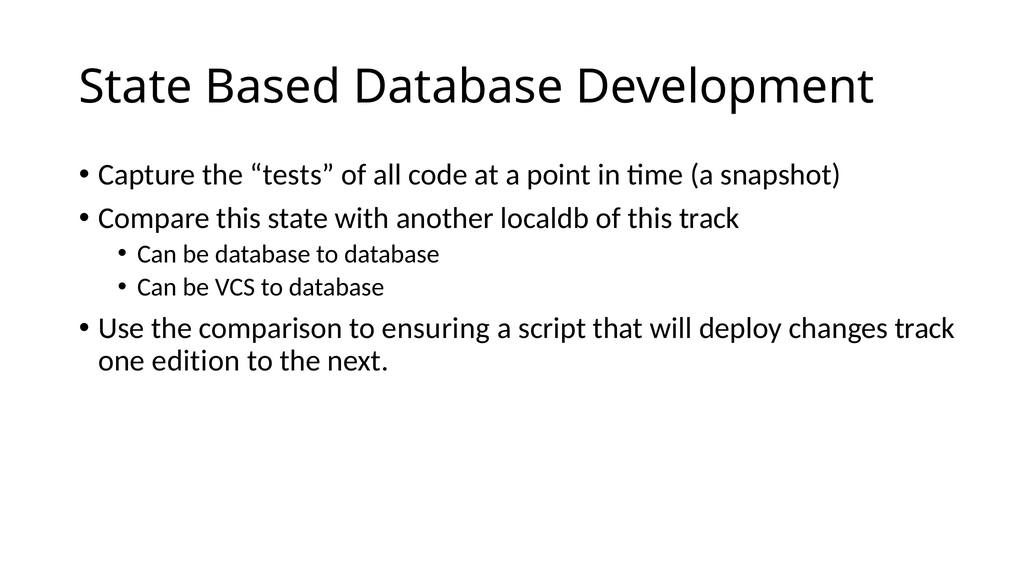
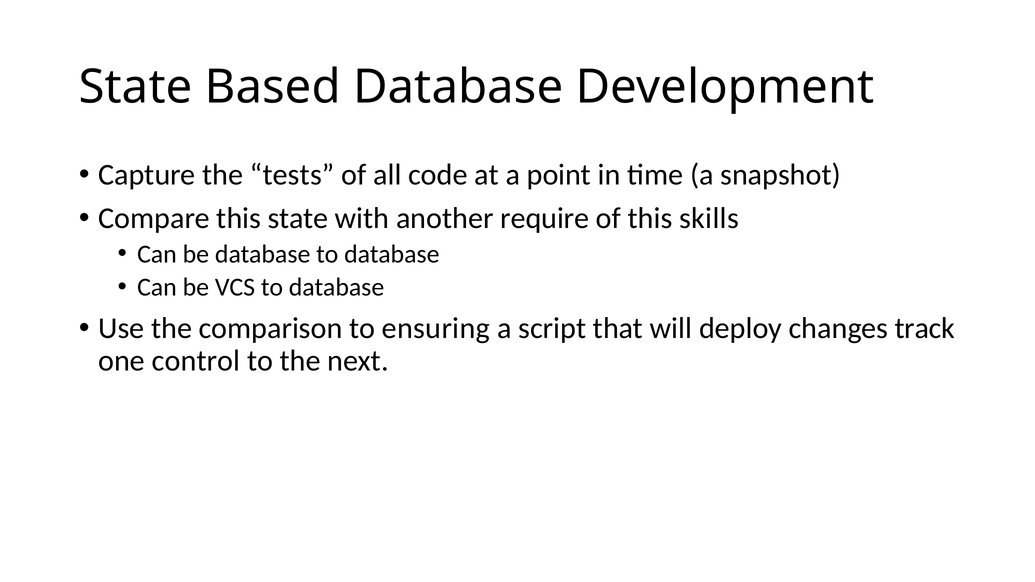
localdb: localdb -> require (545, 218)
this track: track -> skills (709, 218)
edition: edition -> control (196, 361)
